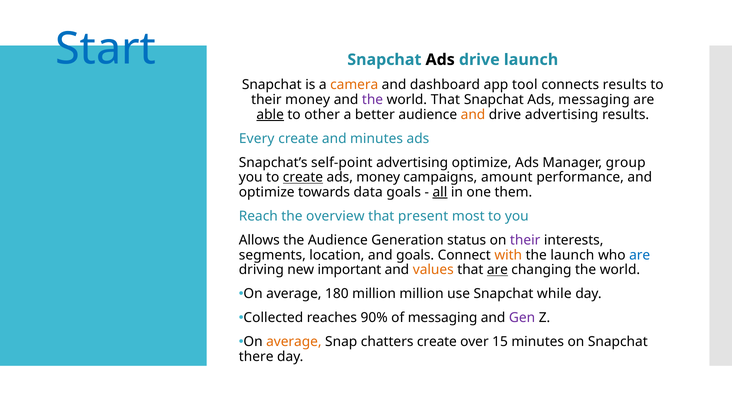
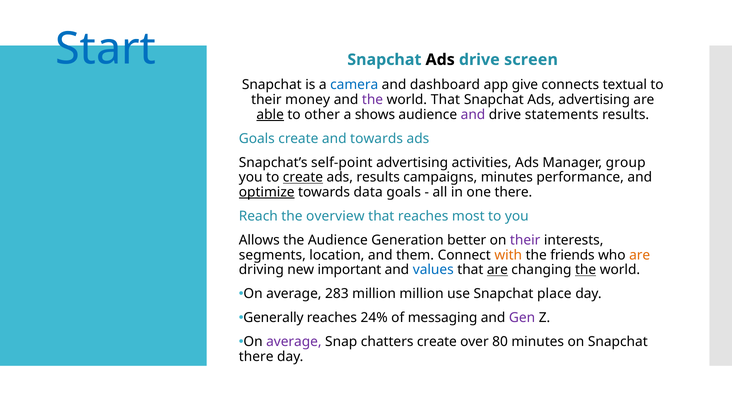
drive launch: launch -> screen (531, 60)
camera colour: orange -> blue (354, 85)
tool: tool -> give (525, 85)
connects results: results -> textual (625, 85)
Ads messaging: messaging -> advertising (594, 100)
better: better -> shows (375, 115)
and colour: orange -> purple (473, 115)
drive advertising: advertising -> statements (562, 115)
Every: Every -> Goals (257, 138)
and minutes: minutes -> towards (377, 138)
advertising optimize: optimize -> activities (482, 162)
ads money: money -> results (378, 177)
campaigns amount: amount -> minutes (507, 177)
optimize underline: none -> present (267, 192)
all underline: present -> none (440, 192)
one them: them -> there (513, 192)
that present: present -> reaches (423, 216)
status: status -> better (467, 240)
and goals: goals -> them (415, 255)
the launch: launch -> friends (573, 255)
are colour: blue -> orange (640, 255)
values colour: orange -> blue (433, 270)
the underline: none -> present (586, 270)
180: 180 -> 283 (337, 294)
while: while -> place (554, 294)
Collected: Collected -> Generally (273, 318)
90%: 90% -> 24% (374, 318)
average colour: orange -> purple (294, 342)
15: 15 -> 80 (500, 342)
